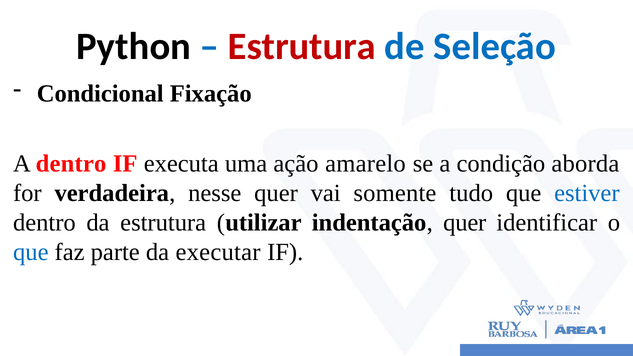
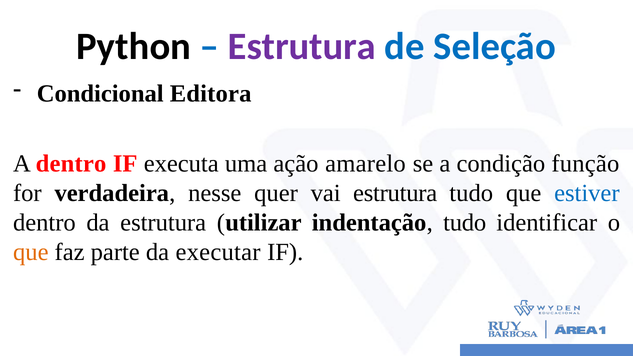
Estrutura colour: red -> purple (302, 47)
Fixação: Fixação -> Editora (211, 94)
aborda: aborda -> função (585, 164)
vai somente: somente -> estrutura (395, 193)
indentação quer: quer -> tudo (465, 223)
que colour: blue -> orange (31, 252)
